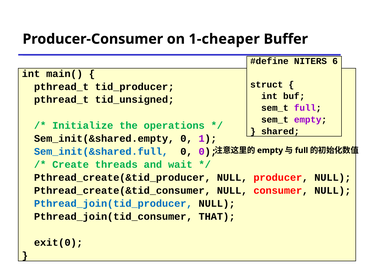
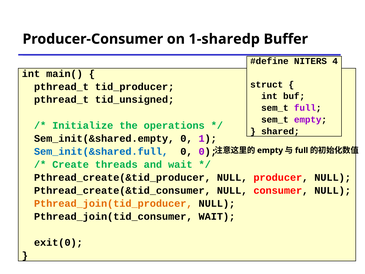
1-cheaper: 1-cheaper -> 1-sharedp (224, 39)
6: 6 -> 4 (335, 61)
Pthread_join(tid_producer colour: blue -> orange (113, 203)
Pthread_join(tid_consumer THAT: THAT -> WAIT (217, 216)
